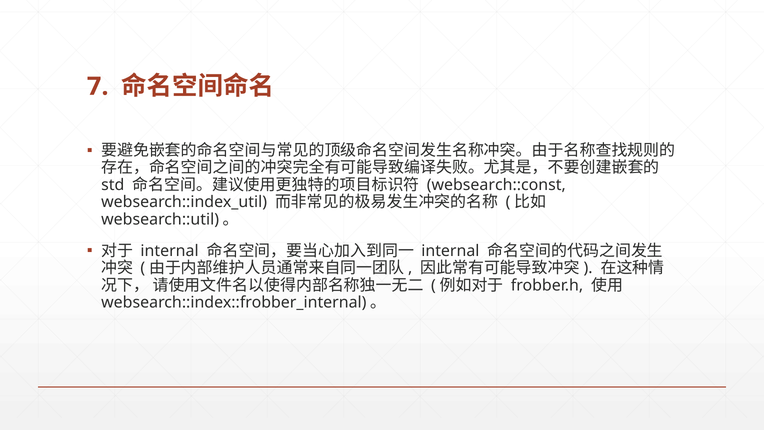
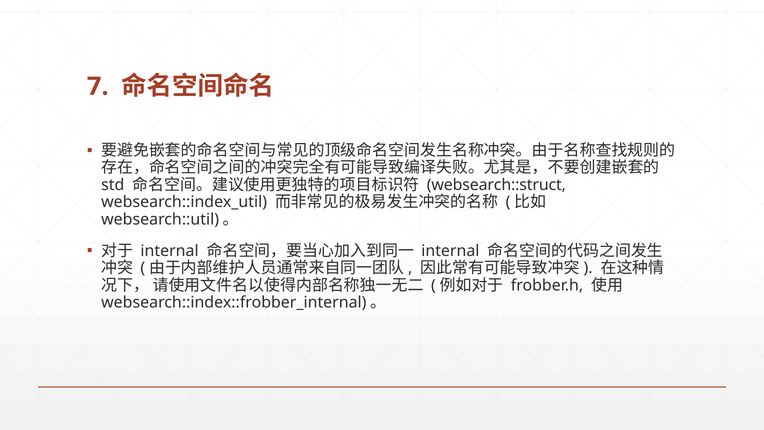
websearch::const: websearch::const -> websearch::struct (496, 185)
